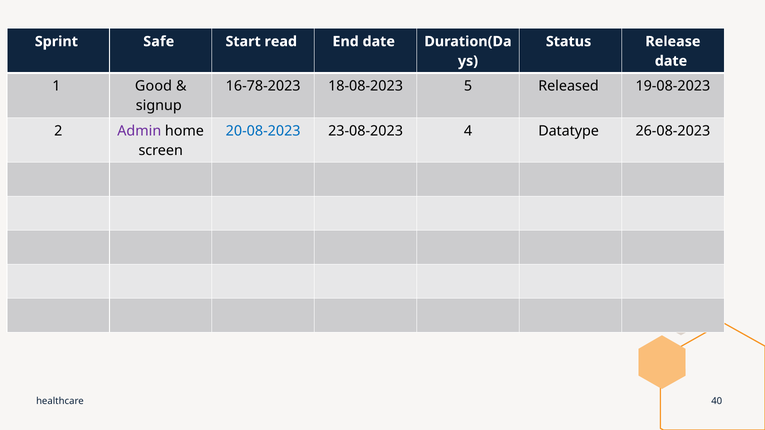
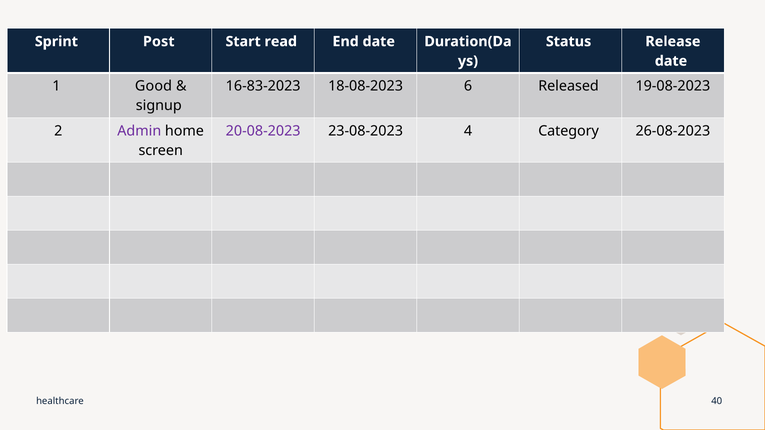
Safe: Safe -> Post (159, 42)
16-78-2023: 16-78-2023 -> 16-83-2023 (263, 86)
5: 5 -> 6 (468, 86)
20-08-2023 colour: blue -> purple (263, 131)
Datatype: Datatype -> Category (569, 131)
